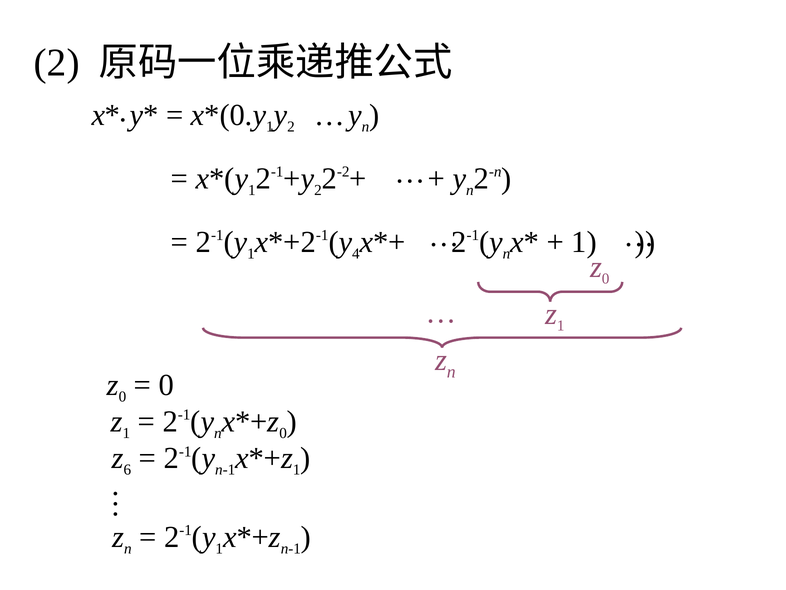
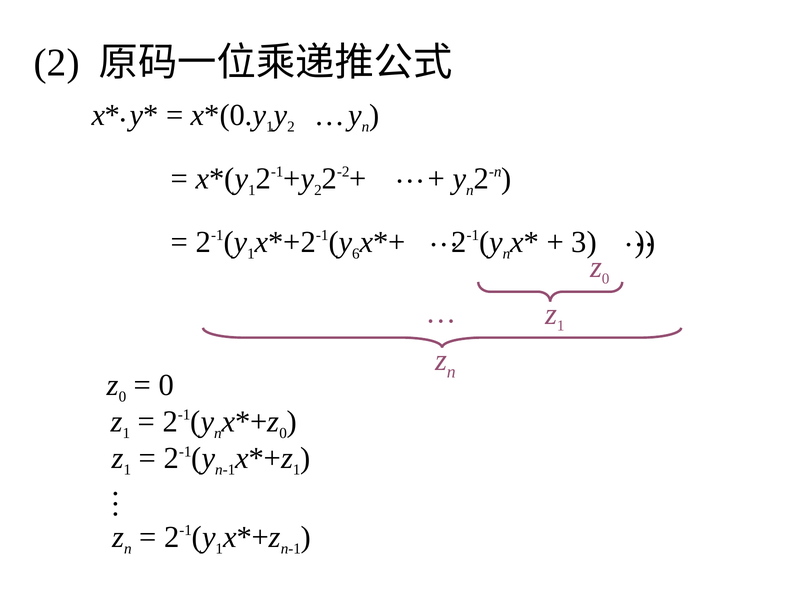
4: 4 -> 6 (356, 253)
1: 1 -> 3 (584, 242)
6: 6 -> 1 (127, 470)
